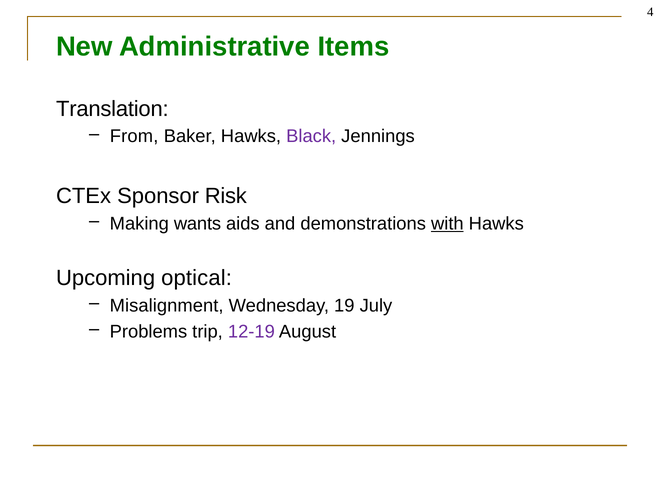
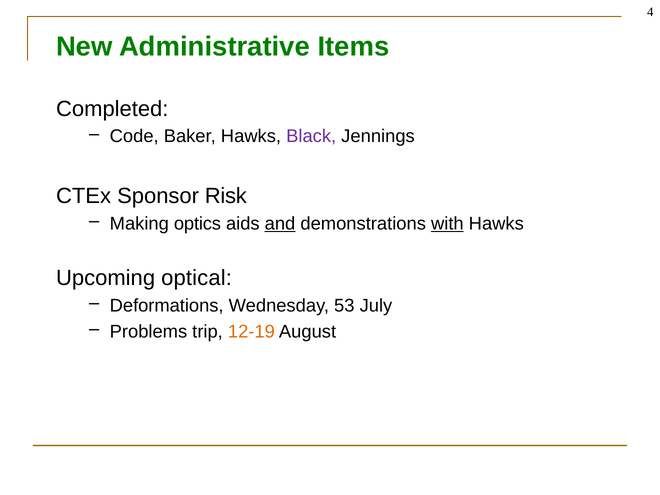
Translation: Translation -> Completed (112, 109)
From: From -> Code (134, 136)
wants: wants -> optics (197, 224)
and underline: none -> present (280, 224)
Misalignment: Misalignment -> Deformations (167, 306)
19: 19 -> 53 (344, 306)
12-19 colour: purple -> orange (251, 331)
